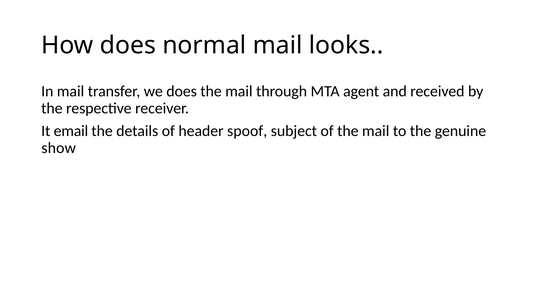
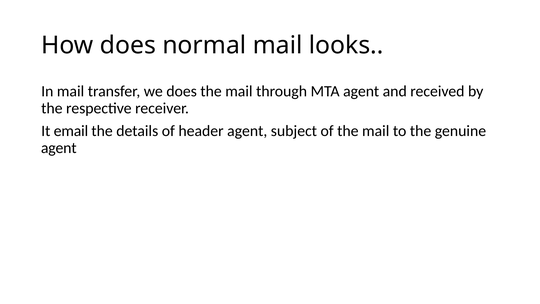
header spoof: spoof -> agent (247, 131)
show: show -> agent (59, 148)
